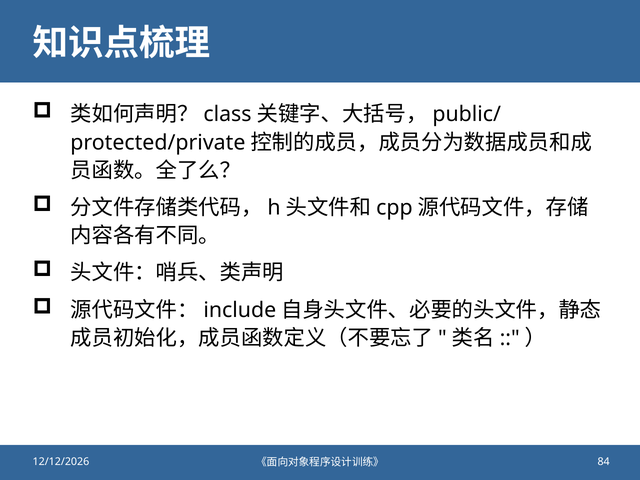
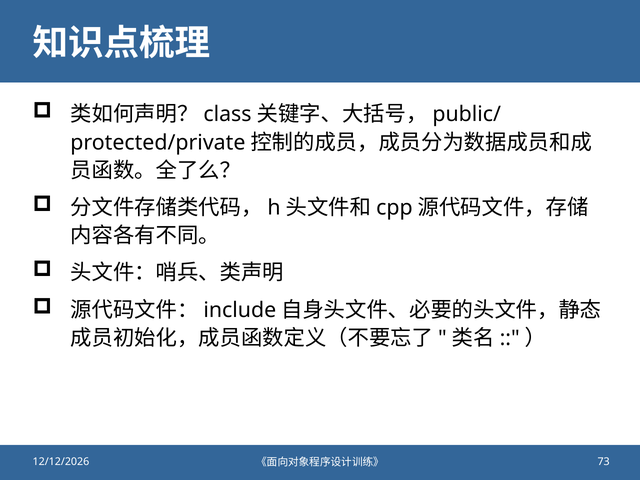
84: 84 -> 73 (604, 462)
